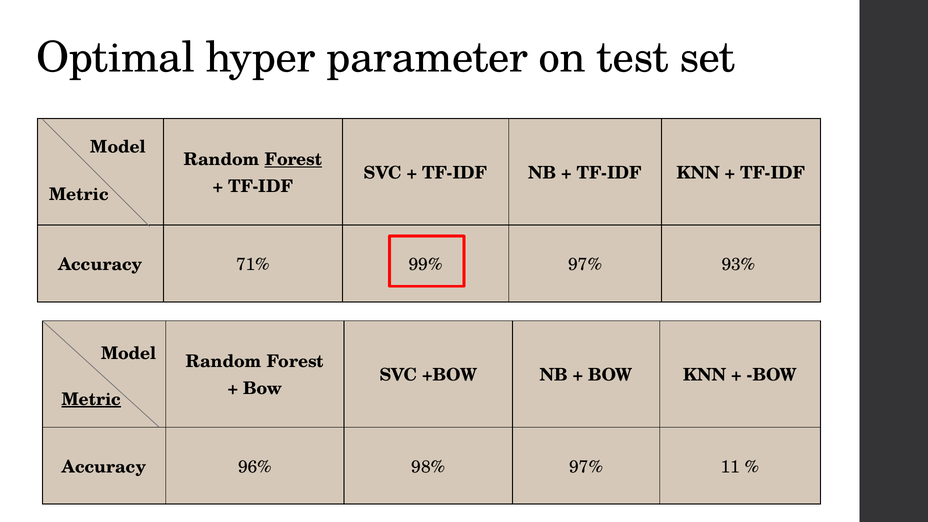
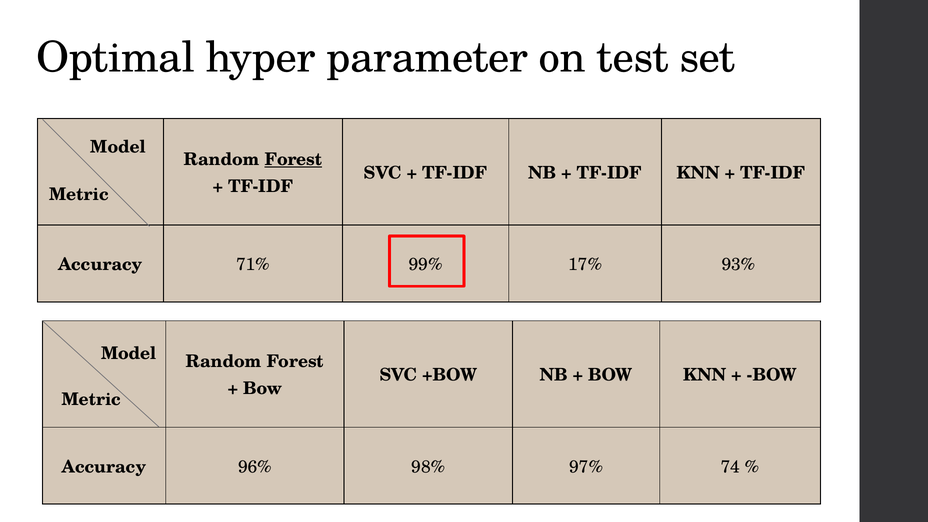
99% 97%: 97% -> 17% (585, 265)
Metric underline: present -> none (91, 399)
11: 11 -> 74 (730, 467)
